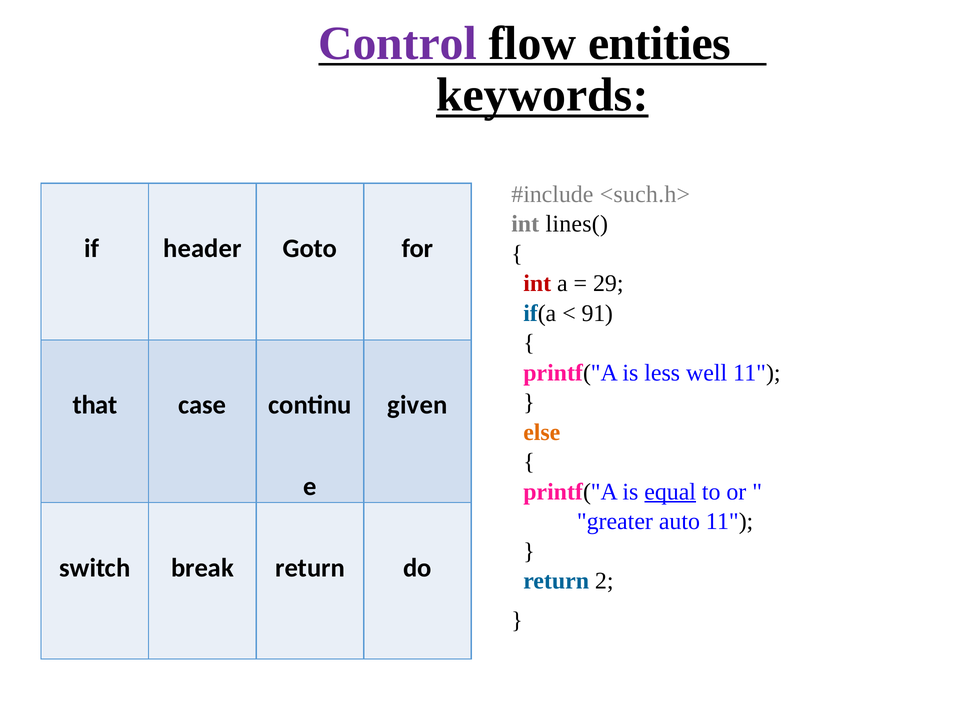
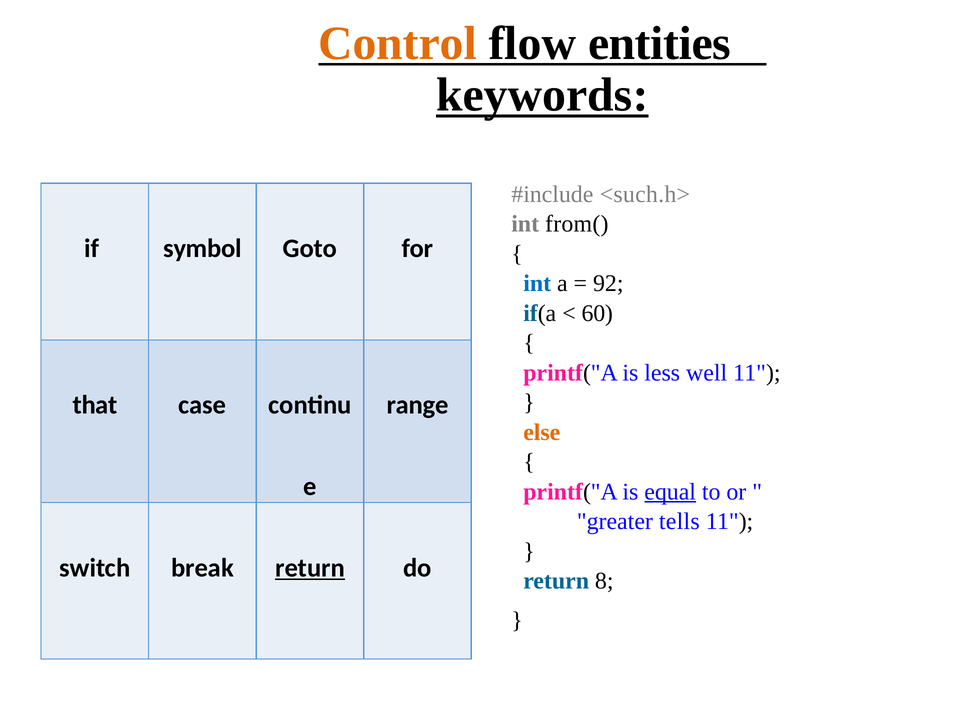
Control colour: purple -> orange (398, 43)
lines(: lines( -> from( (577, 224)
header: header -> symbol (203, 249)
int colour: red -> blue (537, 284)
29: 29 -> 92 (608, 284)
91: 91 -> 60 (597, 313)
given: given -> range (418, 405)
auto: auto -> tells (679, 521)
return underline: none -> present (310, 568)
2: 2 -> 8 (604, 581)
